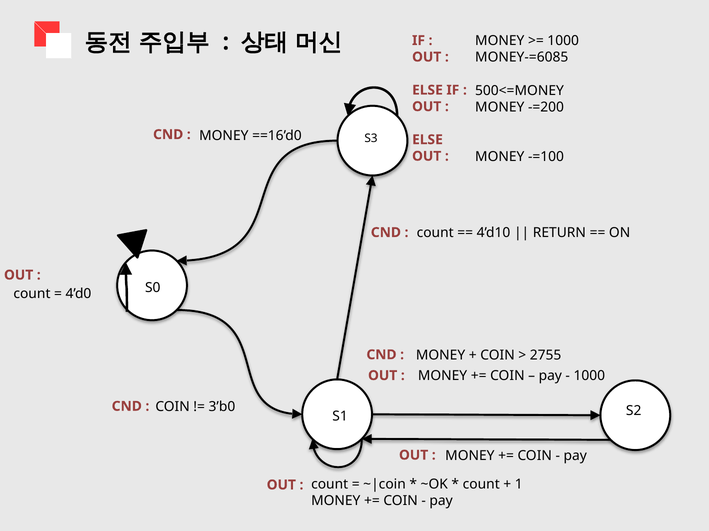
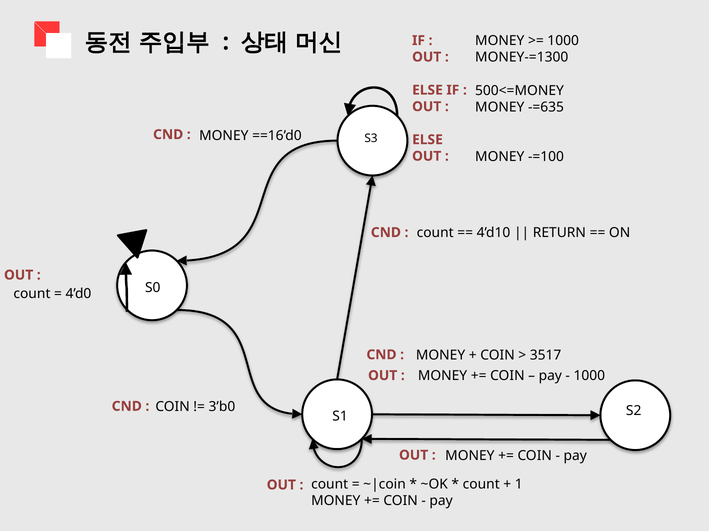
MONEY-=6085: MONEY-=6085 -> MONEY-=1300 (522, 58)
-=200: -=200 -> -=635 (546, 107)
2755: 2755 -> 3517 (546, 356)
